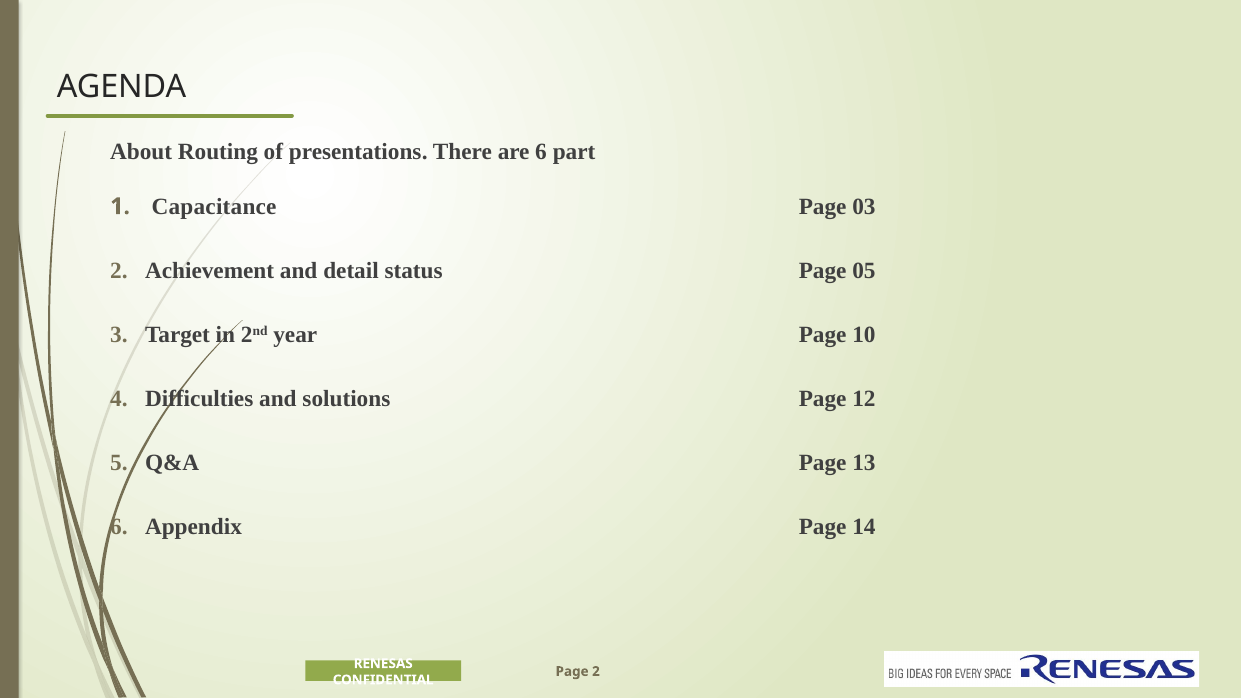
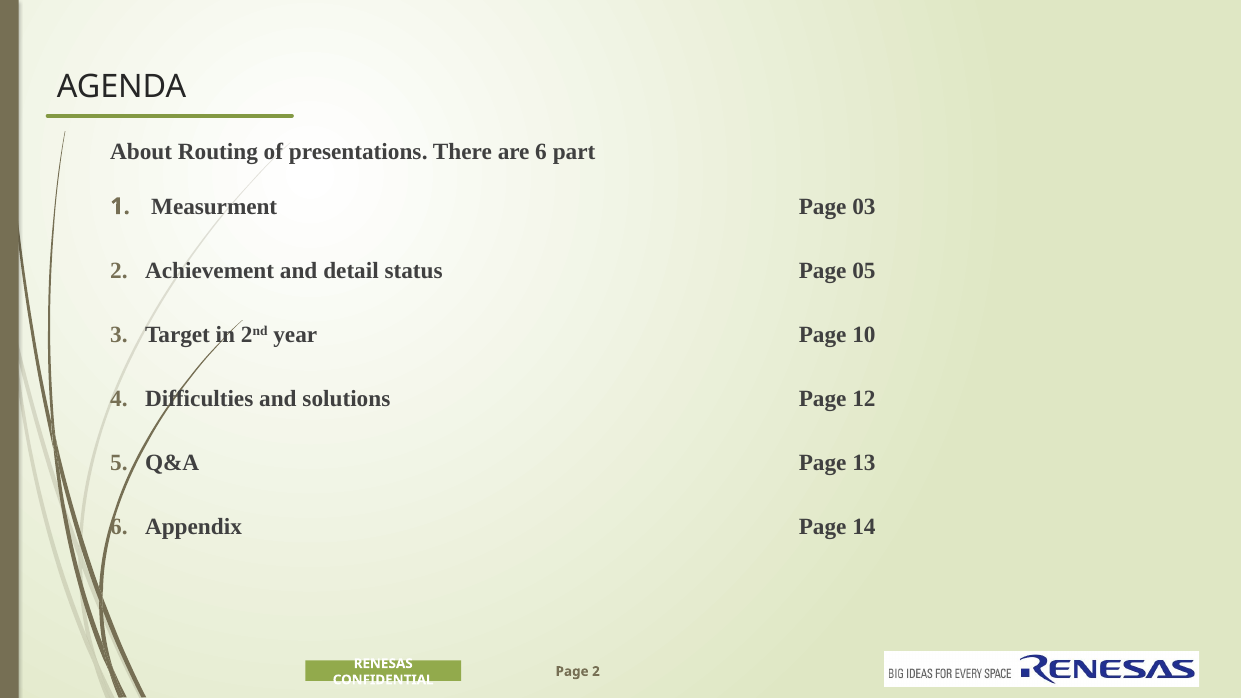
Capacitance: Capacitance -> Measurment (214, 206)
